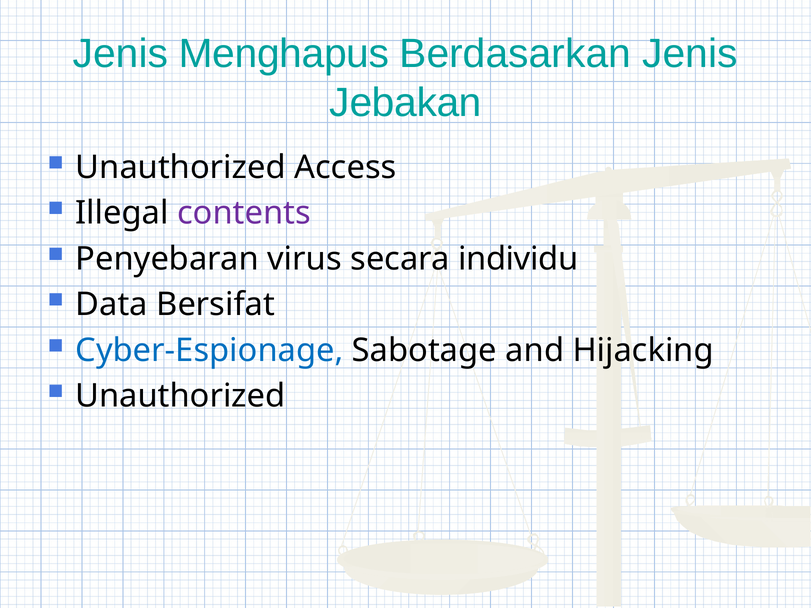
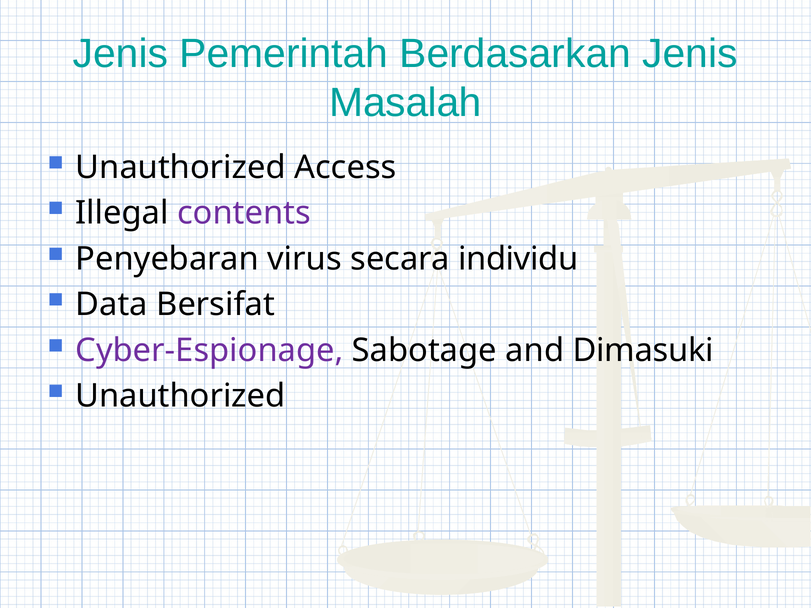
Menghapus: Menghapus -> Pemerintah (284, 54)
Jebakan: Jebakan -> Masalah (406, 103)
Cyber-Espionage colour: blue -> purple (209, 351)
Hijacking: Hijacking -> Dimasuki (643, 351)
